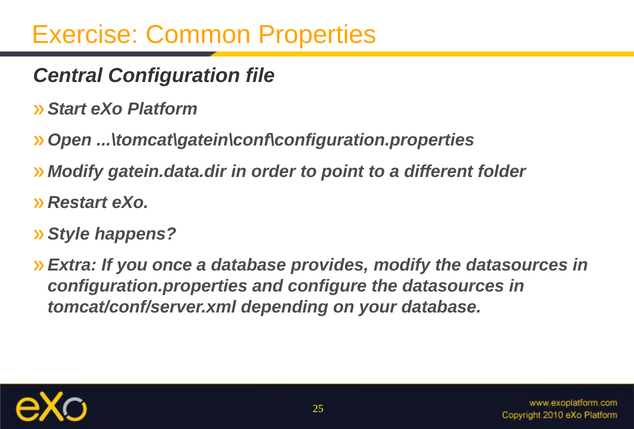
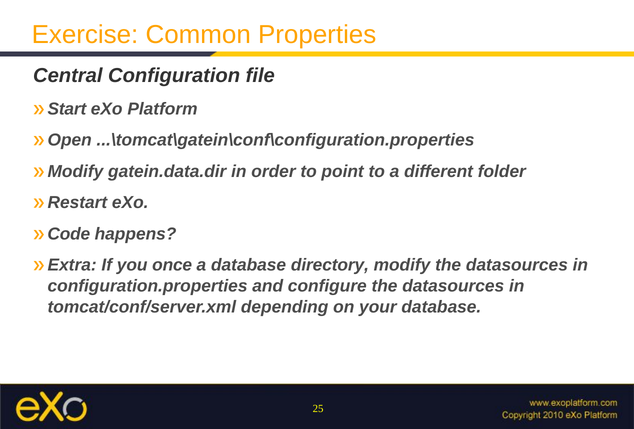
Style: Style -> Code (69, 234)
provides: provides -> directory (330, 265)
